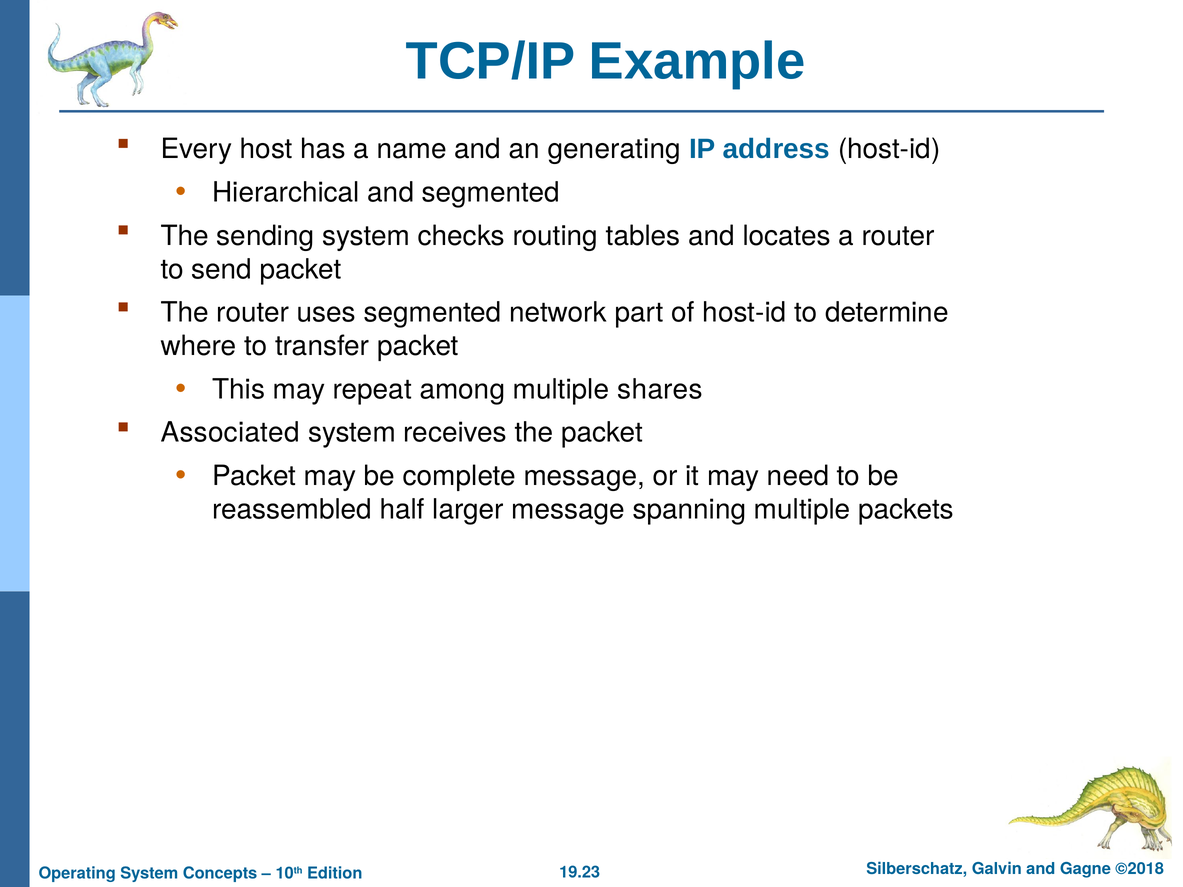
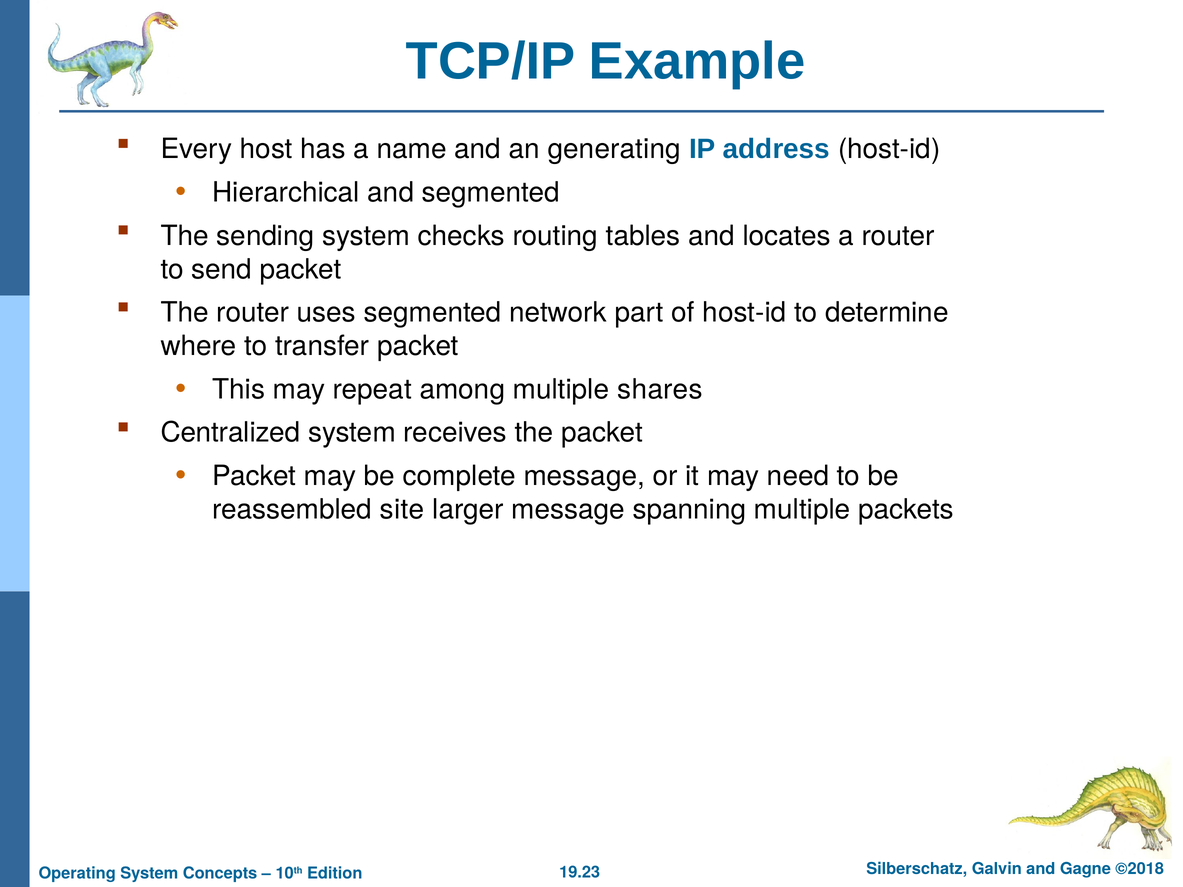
Associated: Associated -> Centralized (230, 433)
half: half -> site (402, 510)
